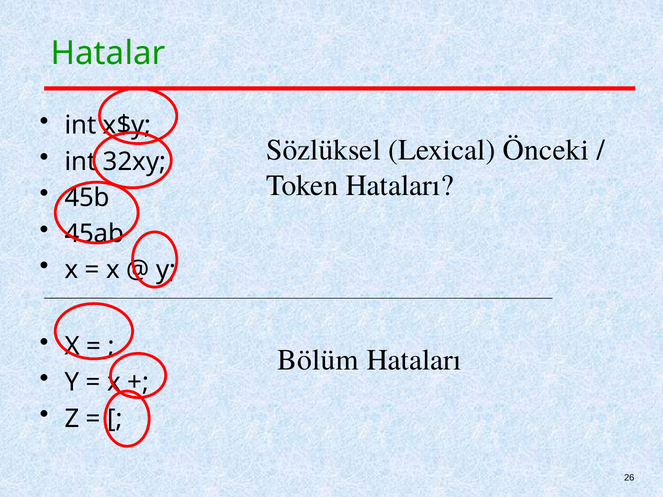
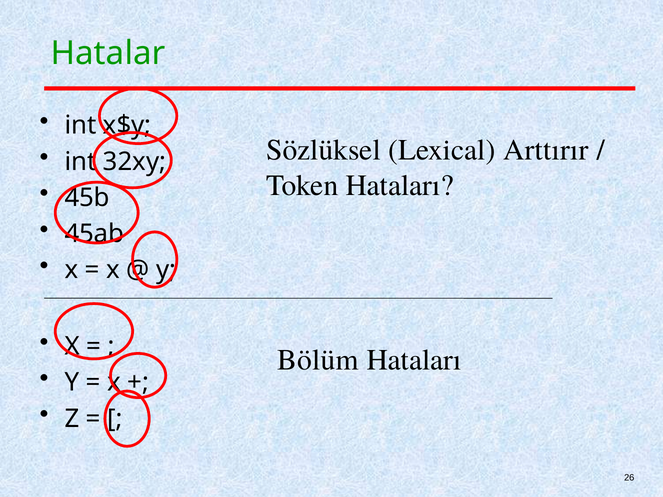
Önceki: Önceki -> Arttırır (546, 150)
